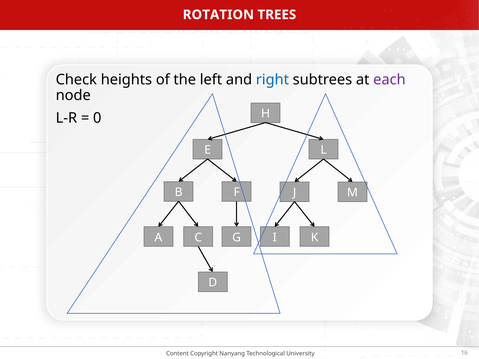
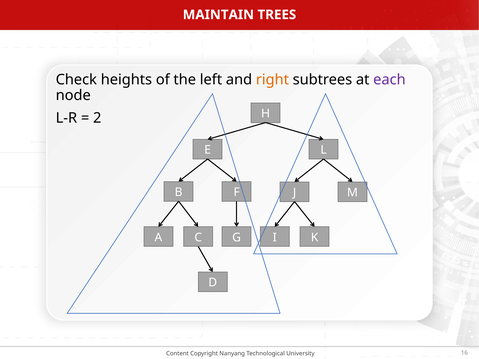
ROTATION: ROTATION -> MAINTAIN (218, 15)
right colour: blue -> orange (272, 80)
0: 0 -> 2 (97, 118)
